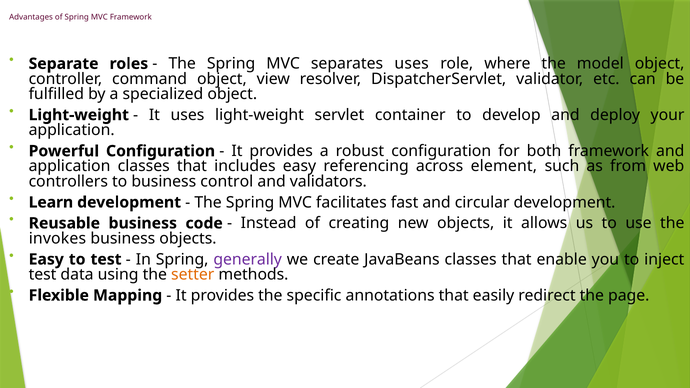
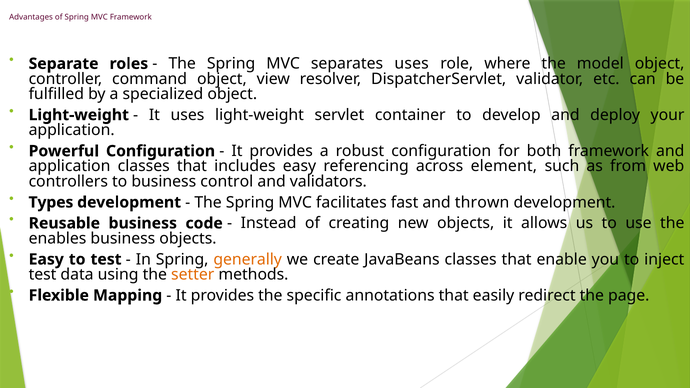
Learn: Learn -> Types (51, 202)
circular: circular -> thrown (482, 202)
invokes: invokes -> enables (58, 238)
generally colour: purple -> orange (248, 259)
